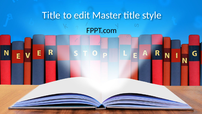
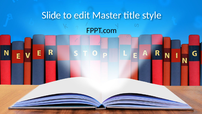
Title: Title -> Slide (51, 15)
